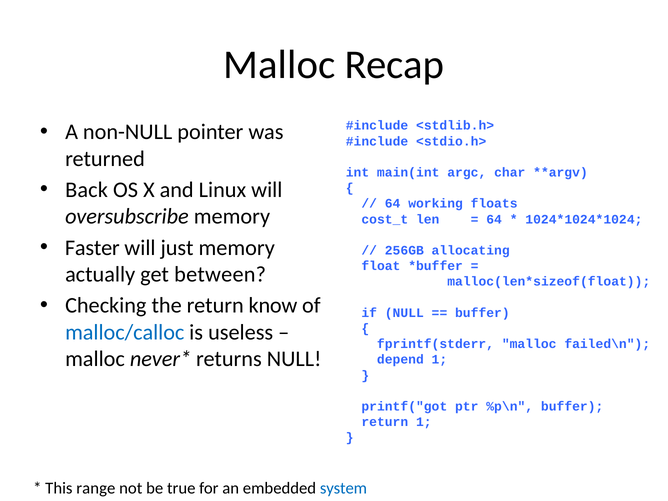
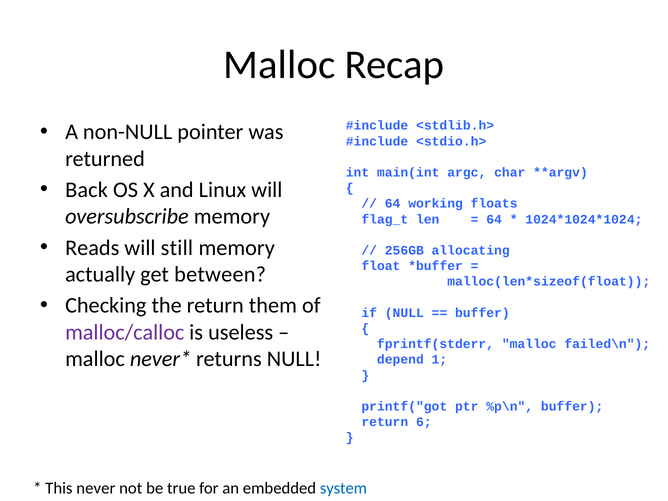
cost_t: cost_t -> flag_t (385, 219)
Faster: Faster -> Reads (92, 248)
just: just -> still (177, 248)
know: know -> them (273, 306)
malloc/calloc colour: blue -> purple (125, 332)
return 1: 1 -> 6 (424, 422)
range: range -> never (96, 488)
